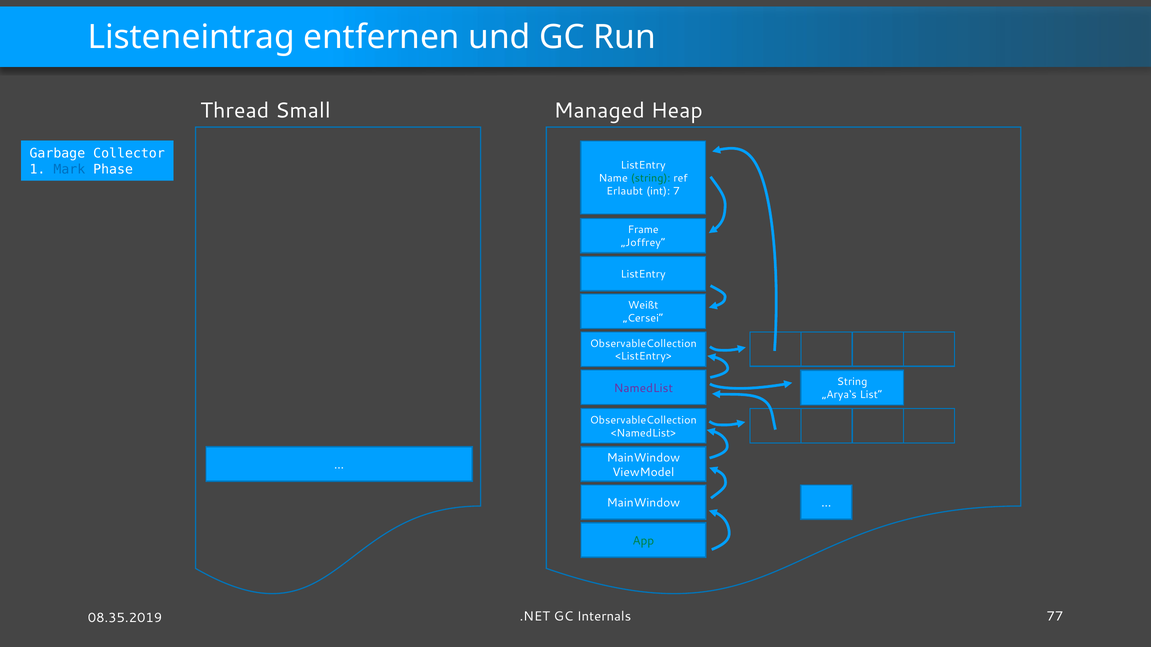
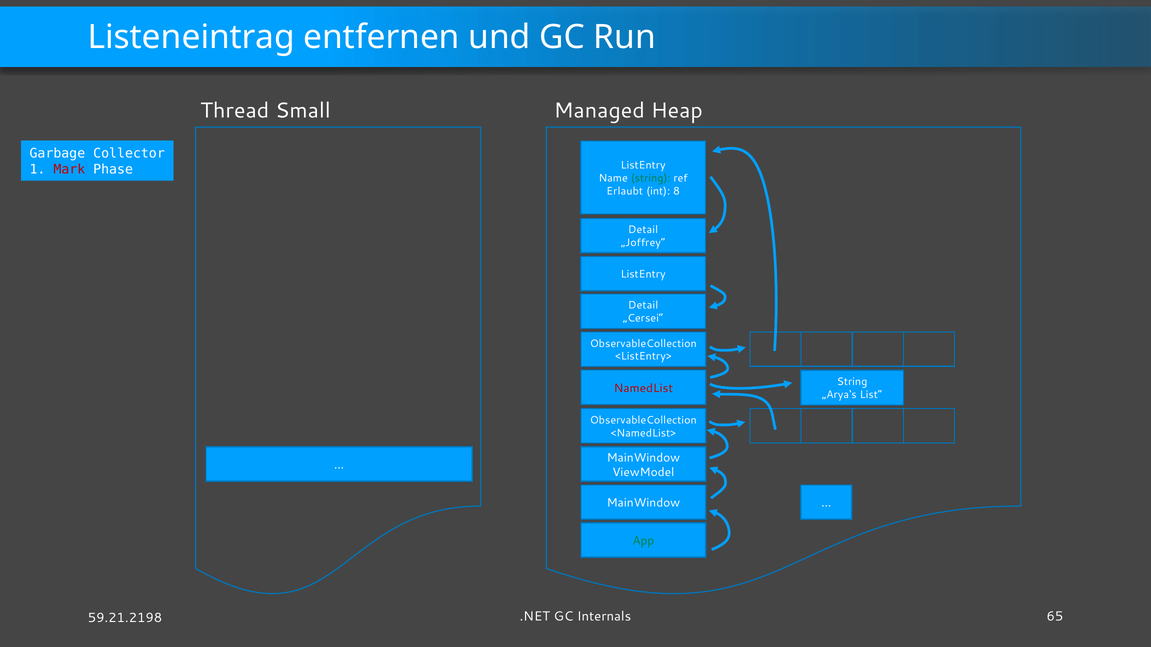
Mark colour: blue -> red (69, 170)
7: 7 -> 8 (676, 191)
Frame: Frame -> Detail (643, 230)
Weißt: Weißt -> Detail (643, 306)
NamedList colour: purple -> red (643, 388)
77: 77 -> 65 (1055, 617)
08.35.2019: 08.35.2019 -> 59.21.2198 (125, 618)
